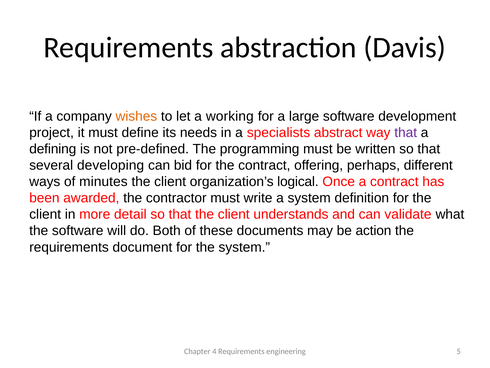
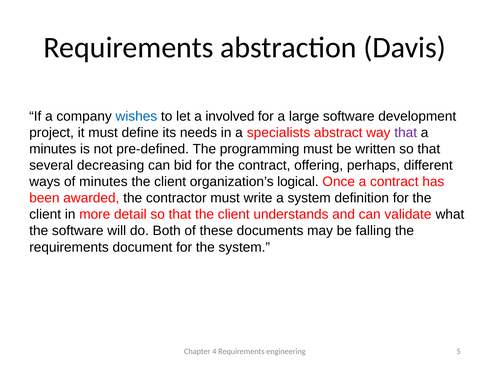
wishes colour: orange -> blue (136, 116)
working: working -> involved (230, 116)
defining: defining -> minutes (53, 149)
developing: developing -> decreasing (111, 165)
action: action -> falling (373, 230)
